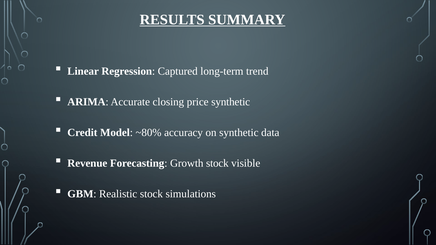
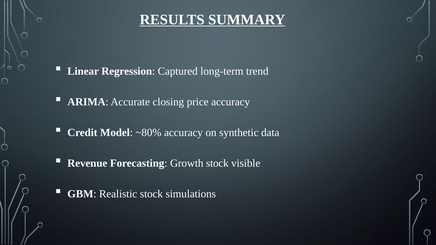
price synthetic: synthetic -> accuracy (231, 102)
